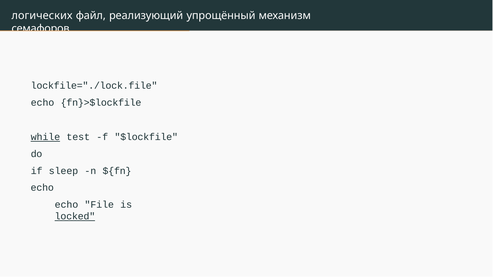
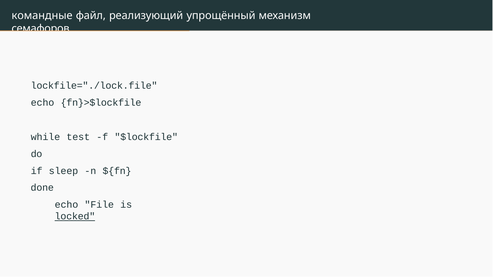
логических: логических -> командные (42, 15)
while underline: present -> none (45, 137)
echo: echo -> done (42, 188)
